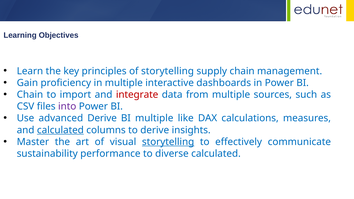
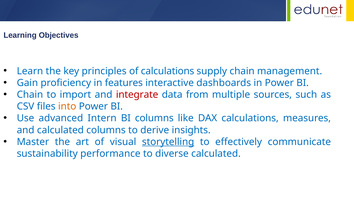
of storytelling: storytelling -> calculations (168, 71)
in multiple: multiple -> features (124, 83)
into colour: purple -> orange (67, 107)
advanced Derive: Derive -> Intern (102, 118)
BI multiple: multiple -> columns (154, 118)
calculated underline: present -> none (60, 130)
